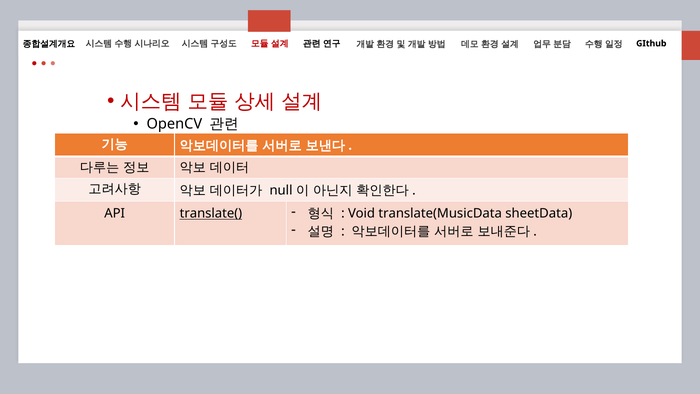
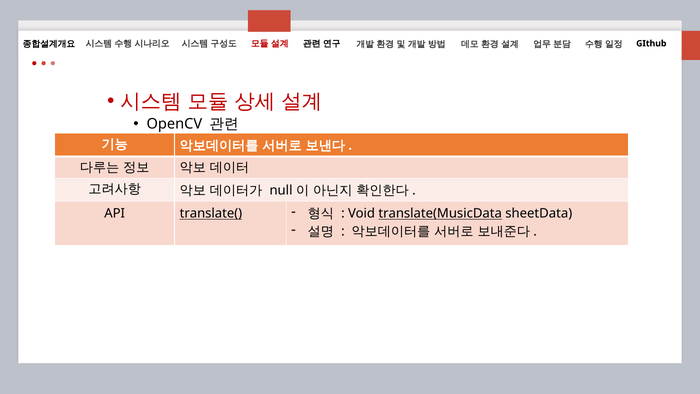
translate(MusicData underline: none -> present (440, 214)
